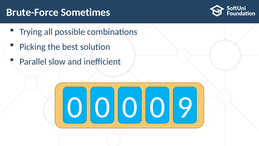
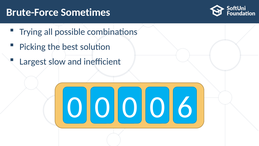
Parallel: Parallel -> Largest (33, 61)
9: 9 -> 6 (185, 107)
